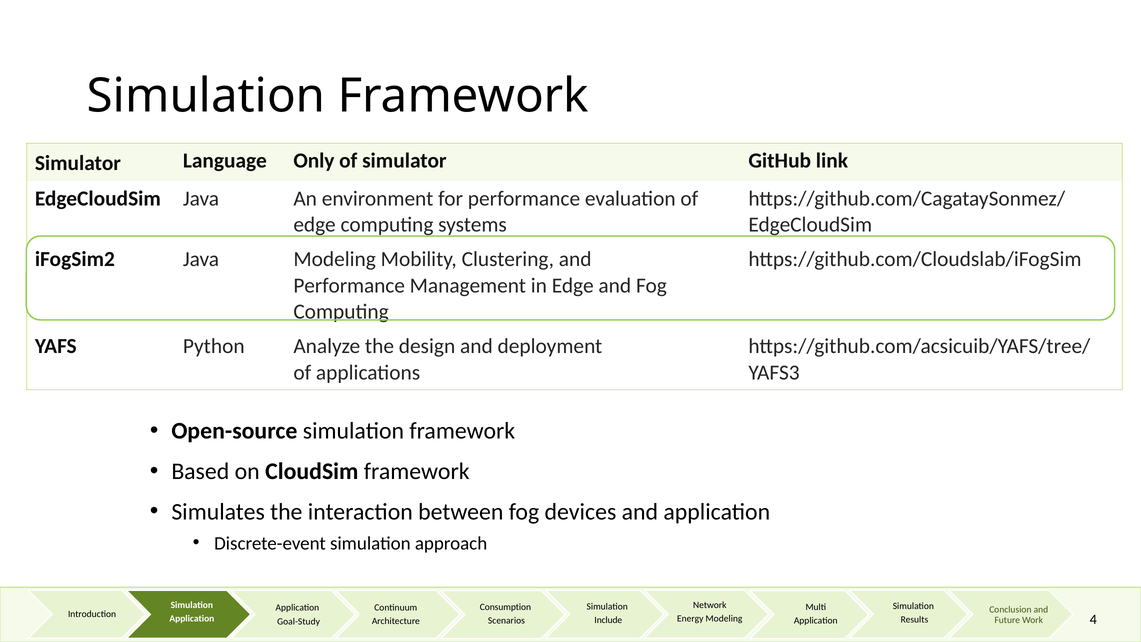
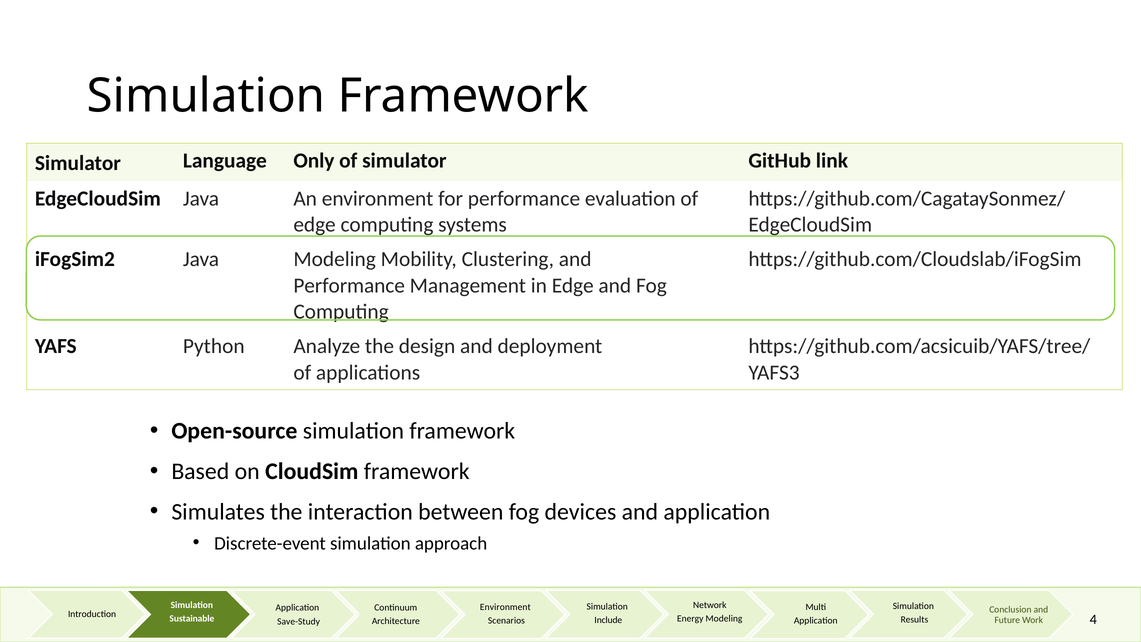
Consumption: Consumption -> Environment (505, 607)
Application: Application -> Sustainable (192, 618)
Goal-Study: Goal-Study -> Save-Study (299, 621)
